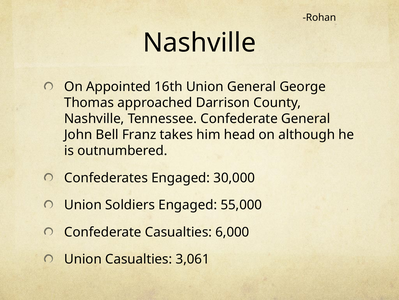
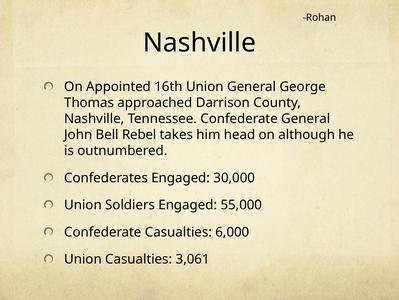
Franz: Franz -> Rebel (139, 135)
